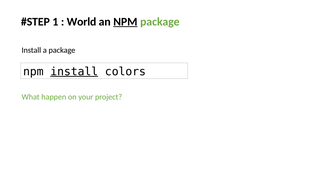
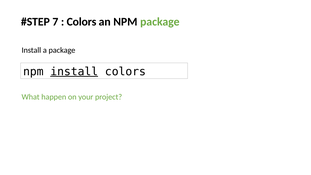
1: 1 -> 7 (55, 22)
World: World -> Colors (82, 22)
NPM underline: present -> none (125, 22)
